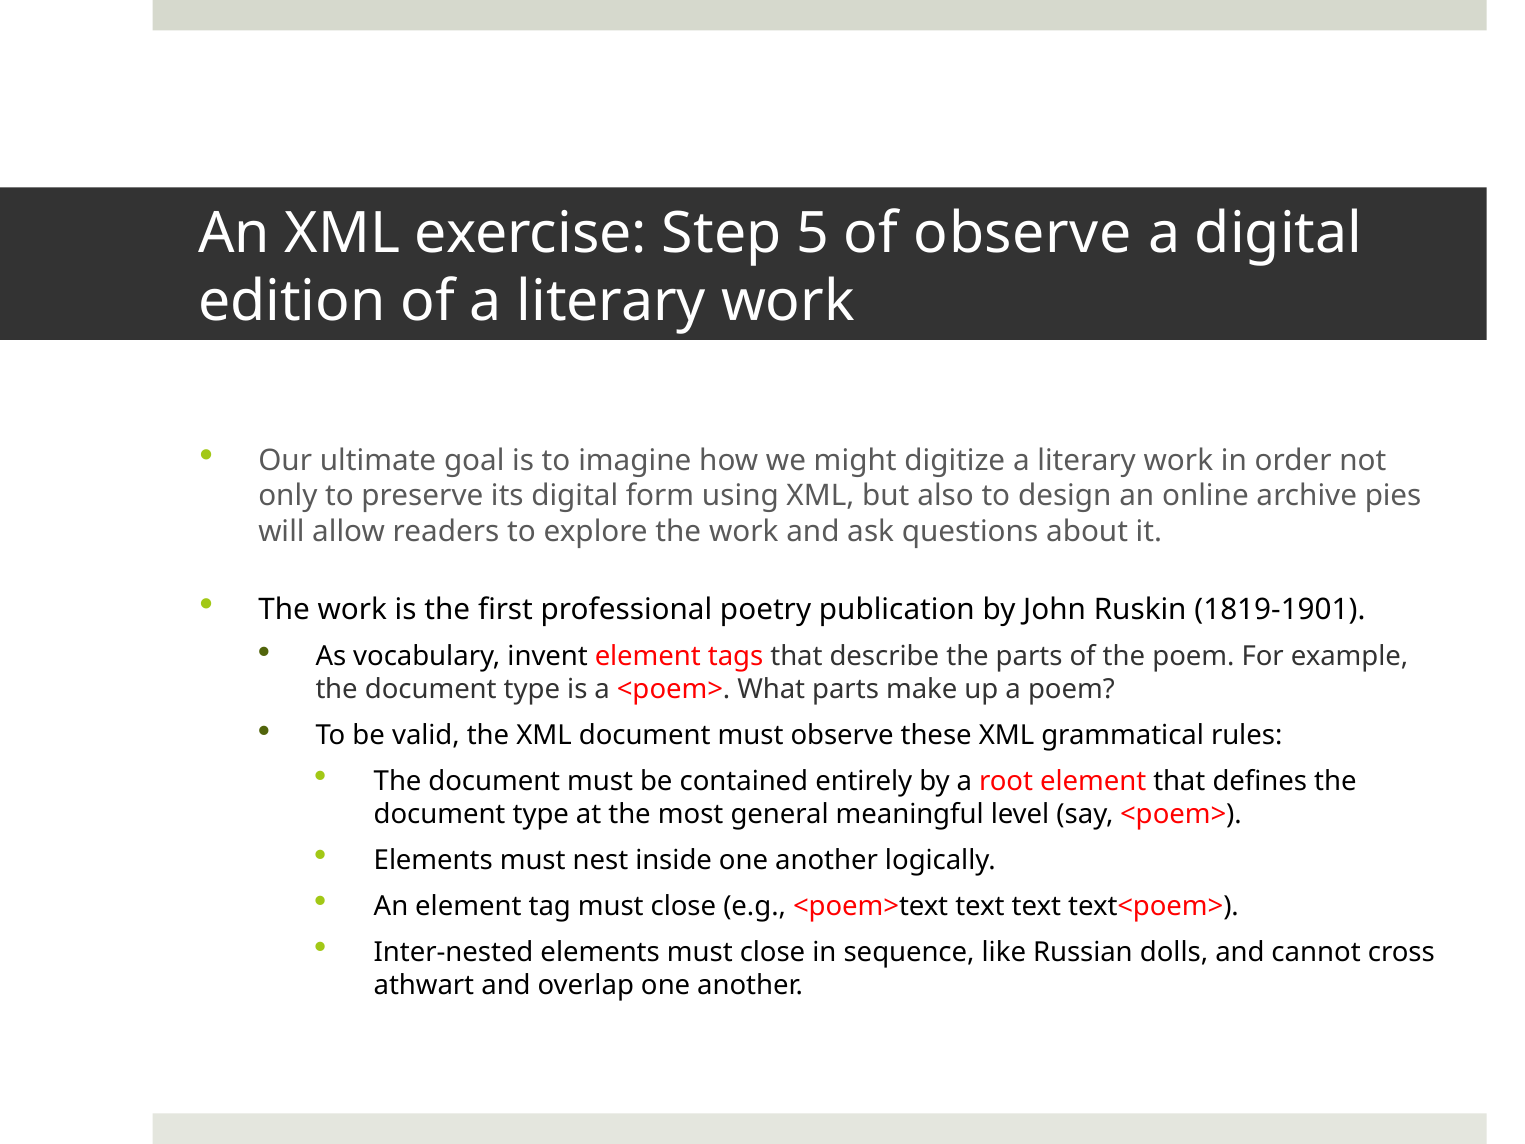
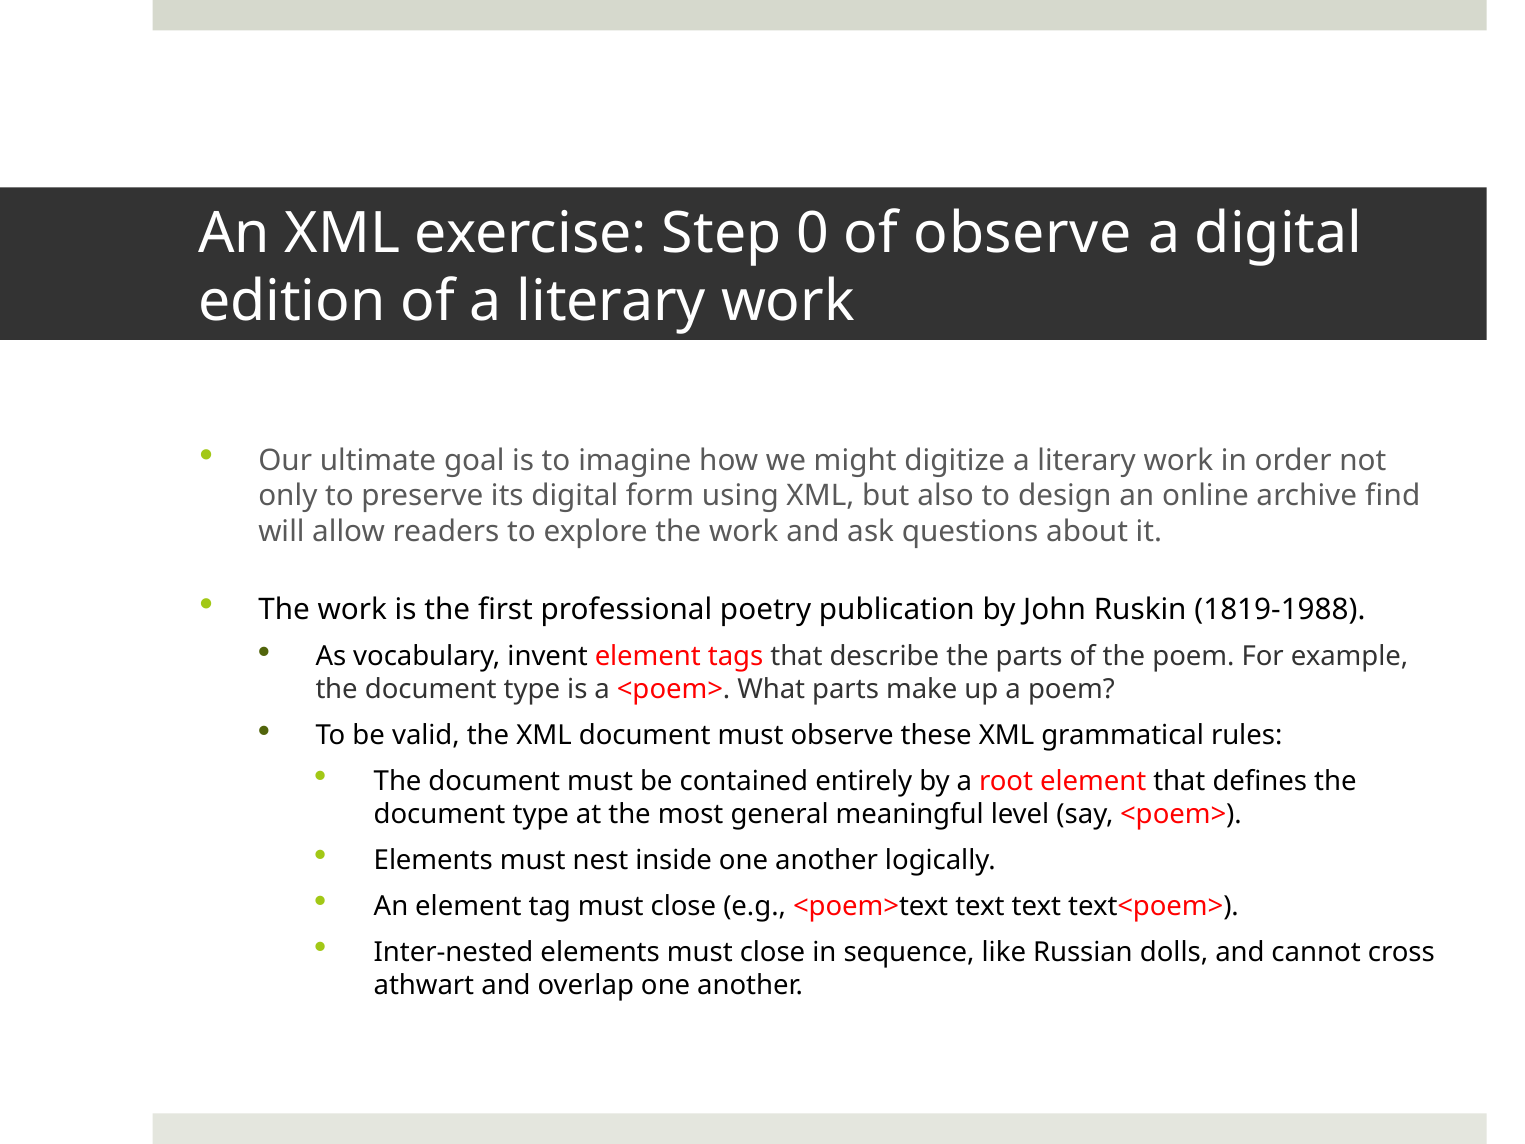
5: 5 -> 0 (813, 233)
pies: pies -> find (1393, 496)
1819-1901: 1819-1901 -> 1819-1988 (1280, 610)
